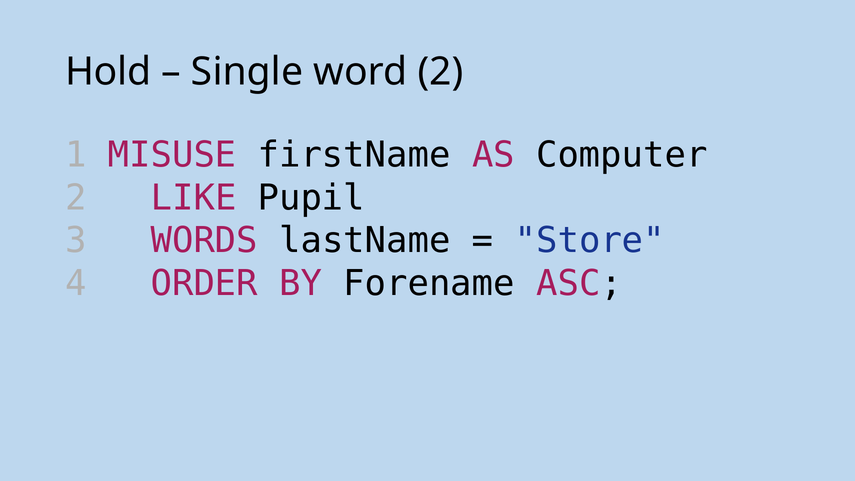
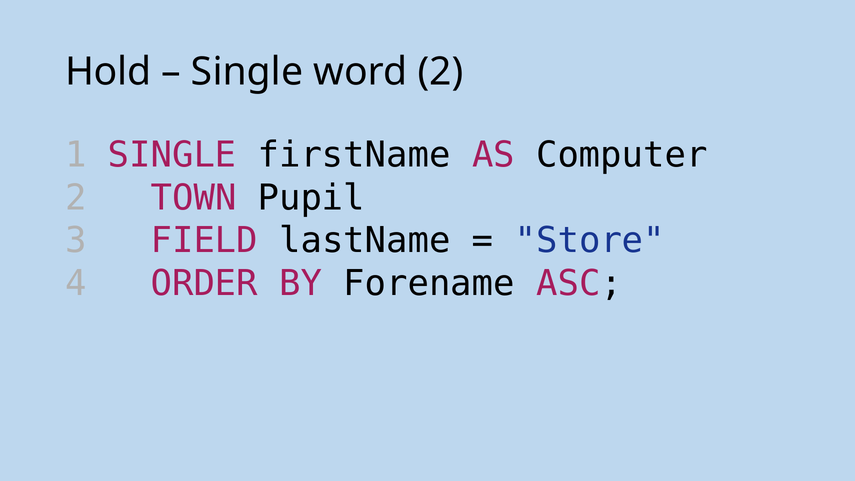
1 MISUSE: MISUSE -> SINGLE (172, 155)
LIKE: LIKE -> TOWN (194, 198)
WORDS: WORDS -> FIELD (204, 241)
